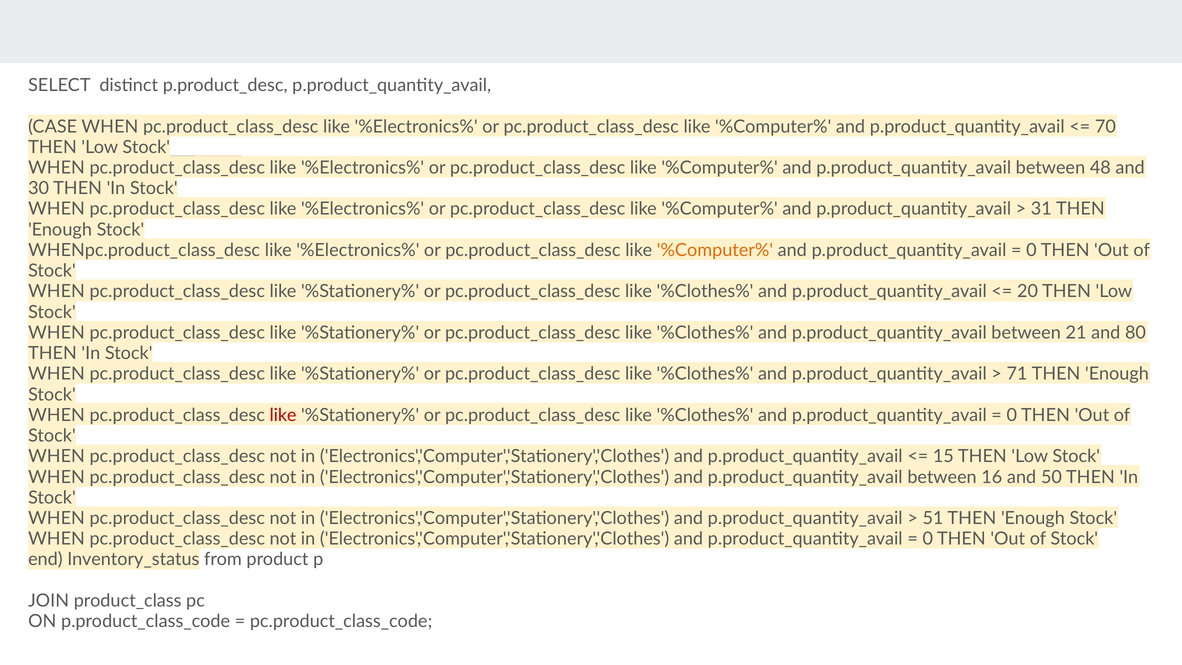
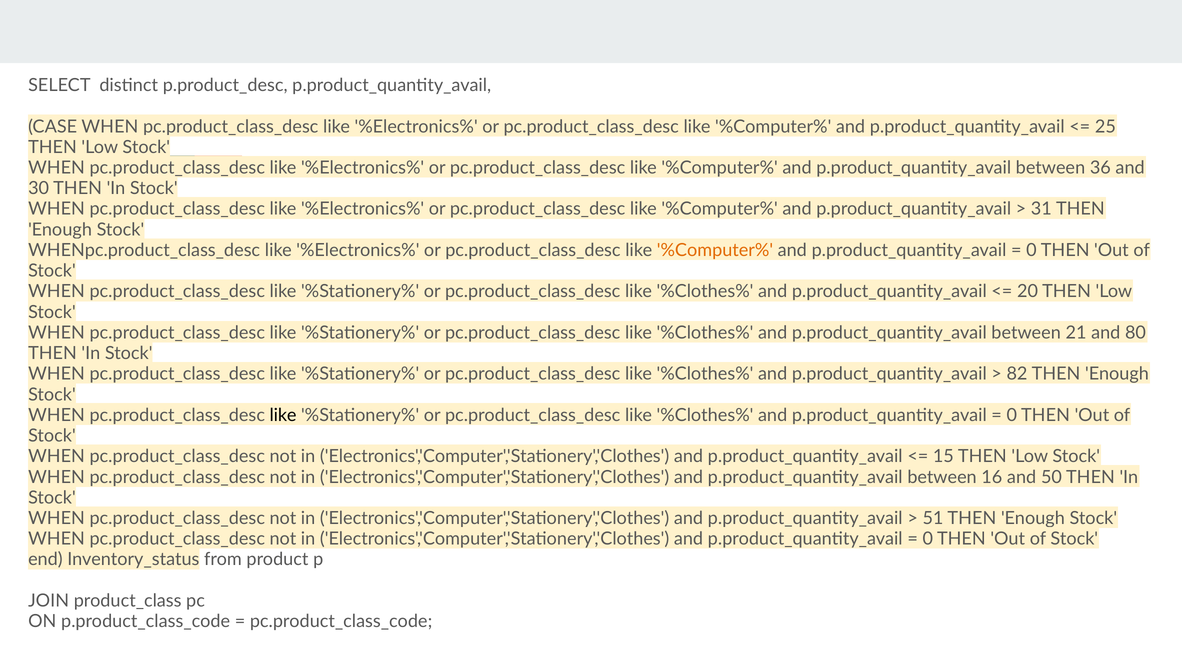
70: 70 -> 25 (1105, 127)
48: 48 -> 36 (1100, 168)
71: 71 -> 82 (1017, 374)
like colour: red -> black (283, 415)
